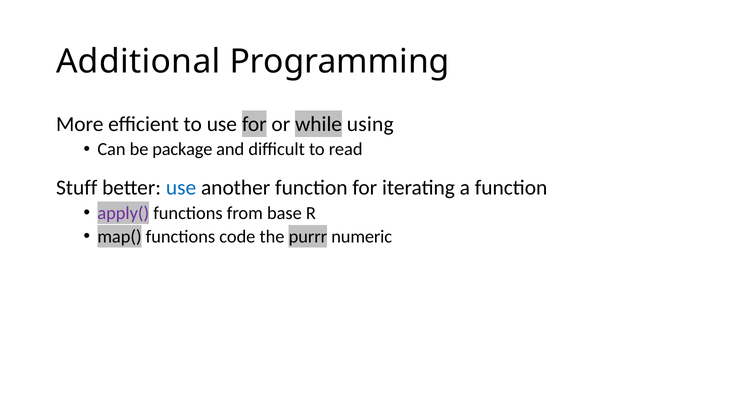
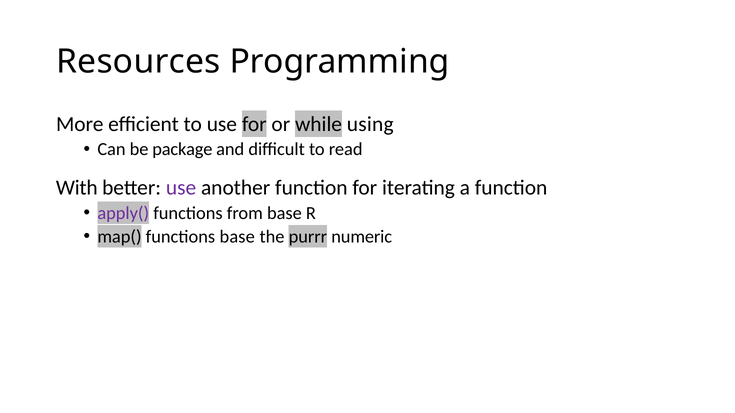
Additional: Additional -> Resources (138, 62)
Stuff: Stuff -> With (77, 188)
use colour: blue -> purple (181, 188)
functions code: code -> base (237, 237)
